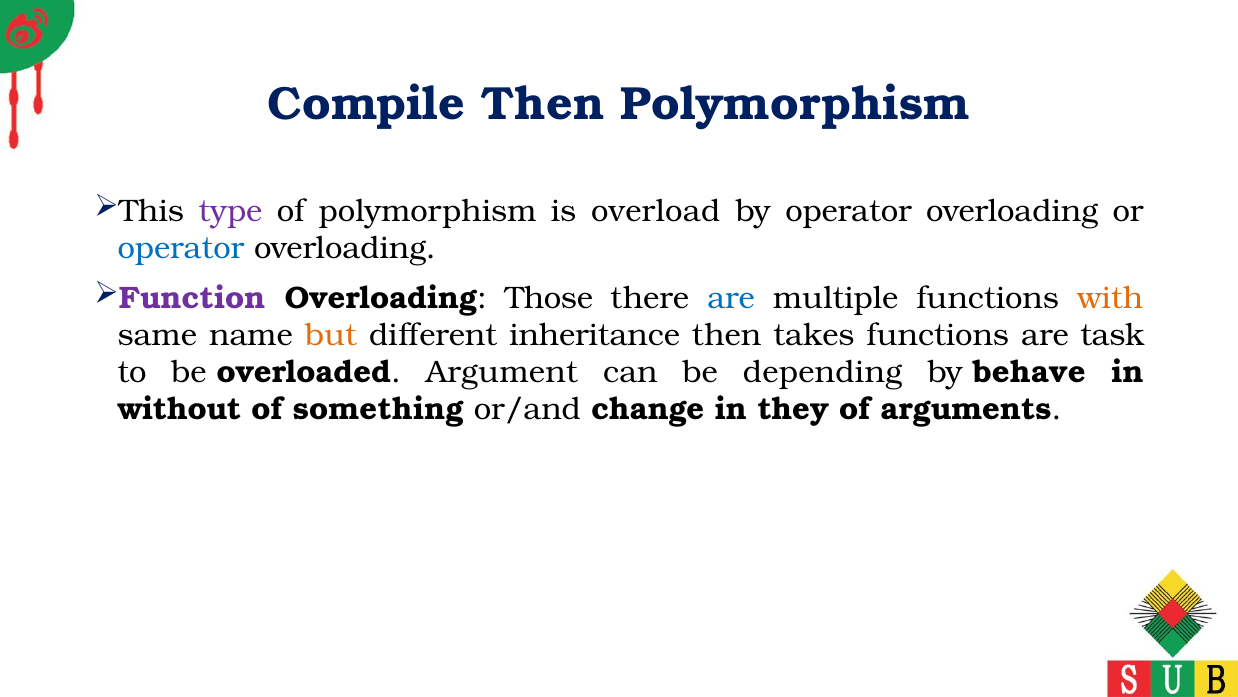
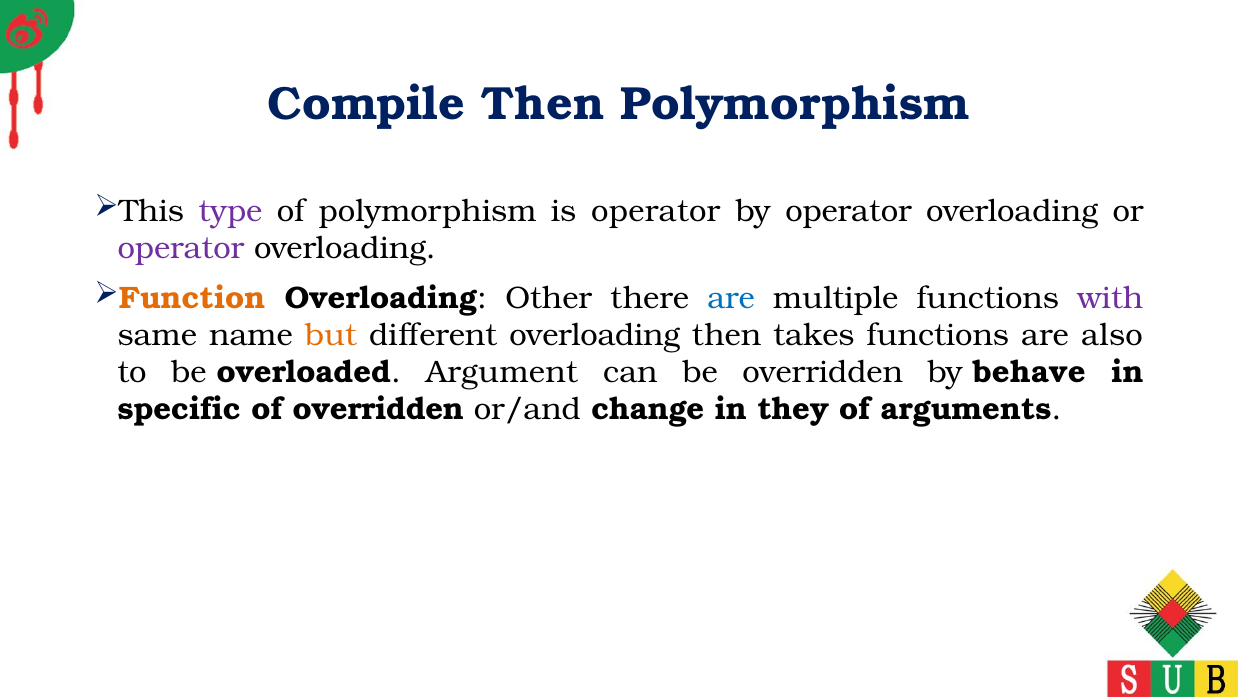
is overload: overload -> operator (656, 211)
operator colour: blue -> purple (181, 248)
Function colour: purple -> orange (192, 298)
Those: Those -> Other (549, 298)
with colour: orange -> purple (1110, 298)
different inheritance: inheritance -> overloading (595, 335)
task: task -> also (1112, 335)
be depending: depending -> overridden (823, 372)
without: without -> specific (179, 409)
of something: something -> overridden (378, 409)
